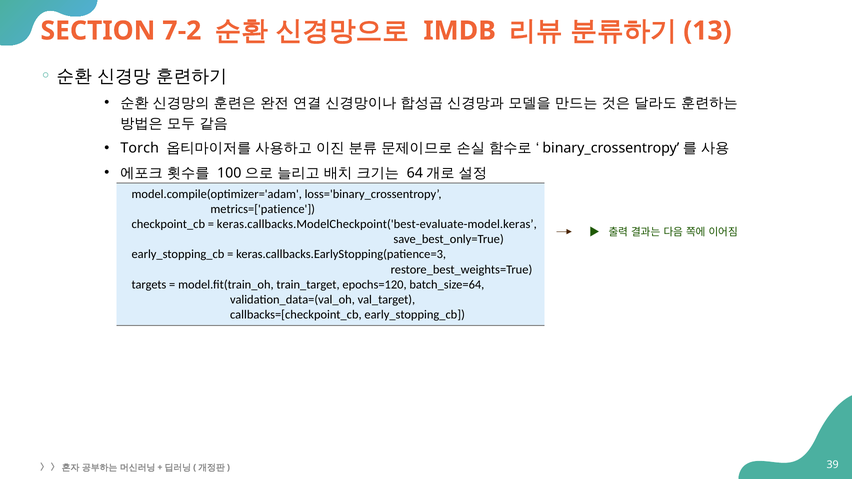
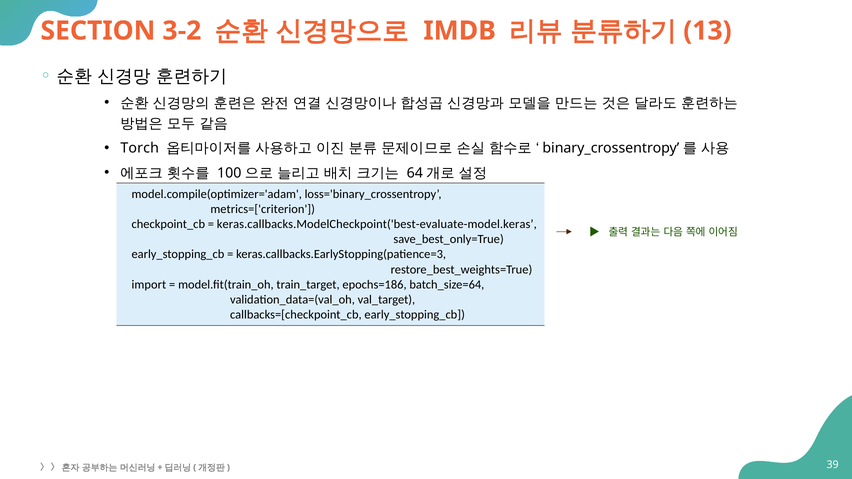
7-2: 7-2 -> 3-2 (182, 31)
metrics=['patience: metrics=['patience -> metrics=['criterion (263, 209)
targets: targets -> import (149, 285)
epochs=120: epochs=120 -> epochs=186 (375, 285)
